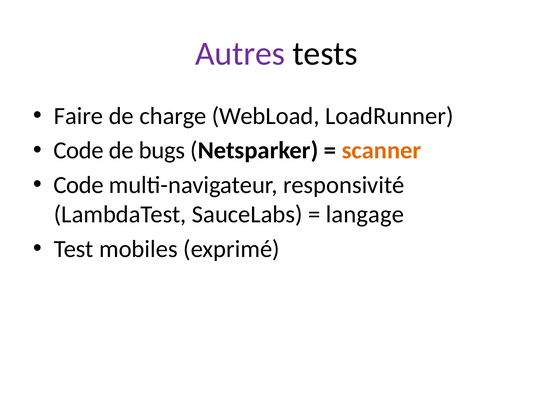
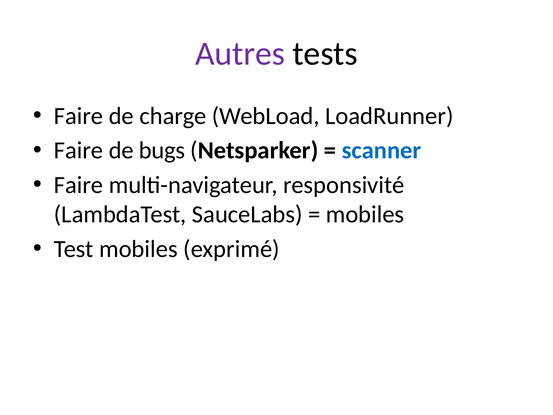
Code: Code -> Faire (79, 150)
scanner colour: orange -> blue (382, 150)
Code: Code -> Faire (79, 185)
langage: langage -> mobiles (365, 214)
